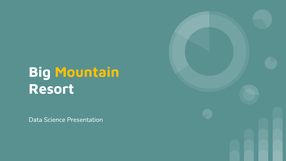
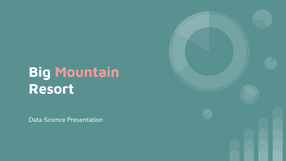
Mountain colour: yellow -> pink (87, 72)
